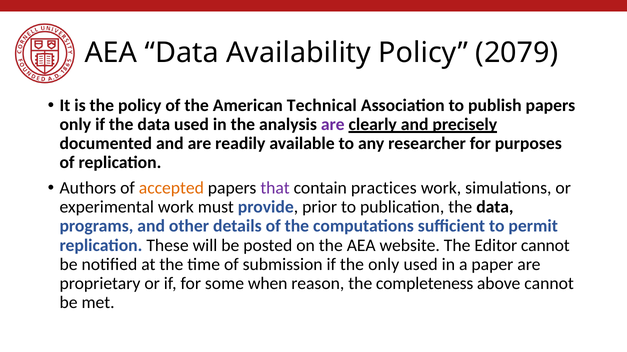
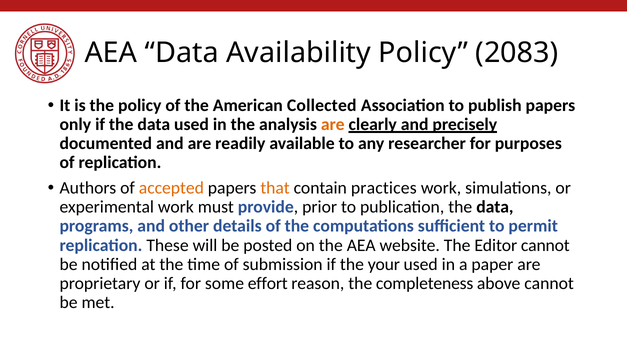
2079: 2079 -> 2083 (517, 53)
Technical: Technical -> Collected (322, 106)
are colour: purple -> orange (333, 125)
that colour: purple -> orange (275, 188)
the only: only -> your (384, 265)
when: when -> effort (268, 284)
